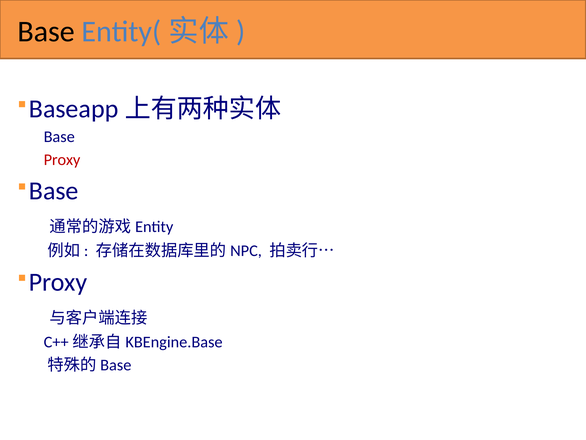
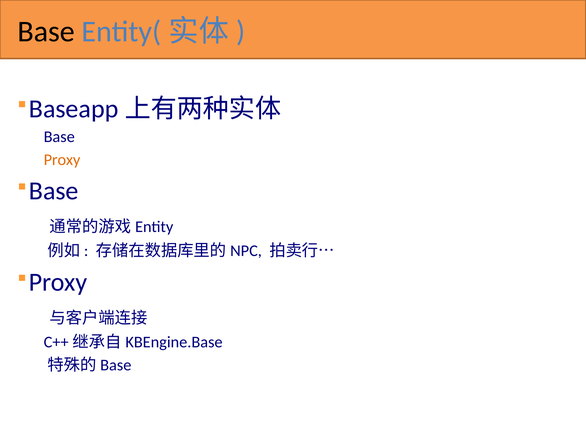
Proxy colour: red -> orange (62, 159)
